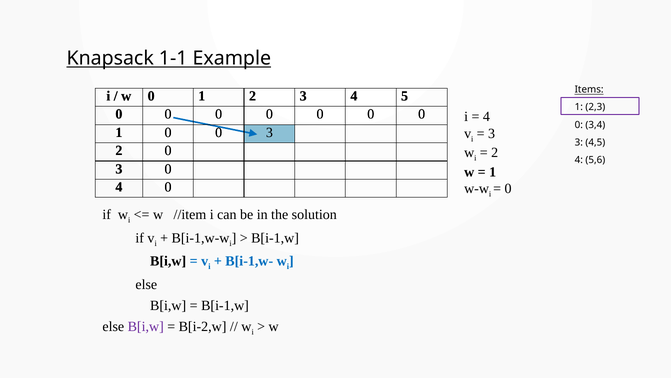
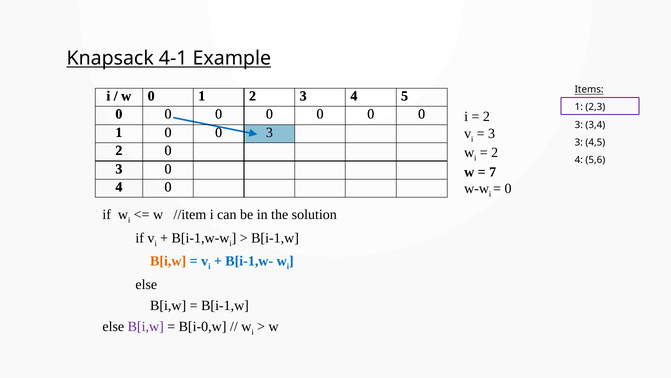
1-1: 1-1 -> 4-1 (173, 58)
4: 4 -> 2 (486, 117)
0: 0 -> 3 (579, 125)
1: 1 -> 7 (493, 172)
B[i,w colour: black -> orange (168, 261)
B[i-2,w: B[i-2,w -> B[i-0,w (203, 326)
